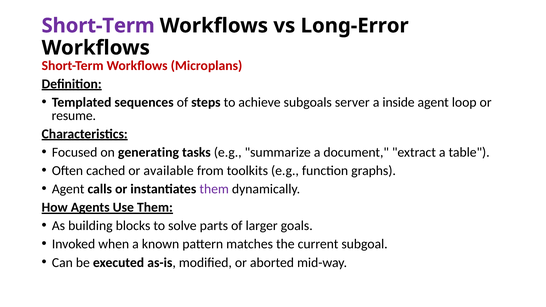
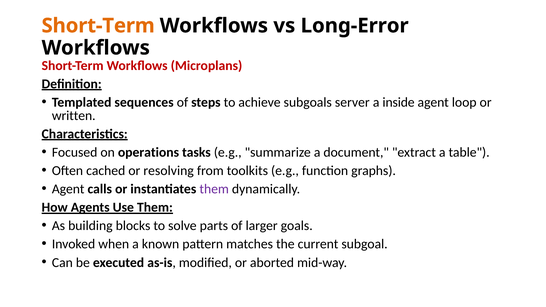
Short-Term colour: purple -> orange (98, 26)
resume: resume -> written (74, 116)
generating: generating -> operations (148, 152)
available: available -> resolving (169, 171)
